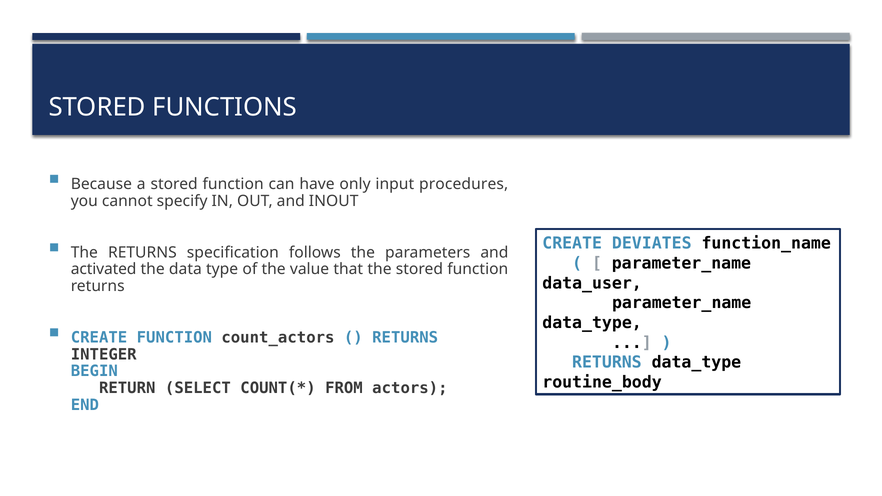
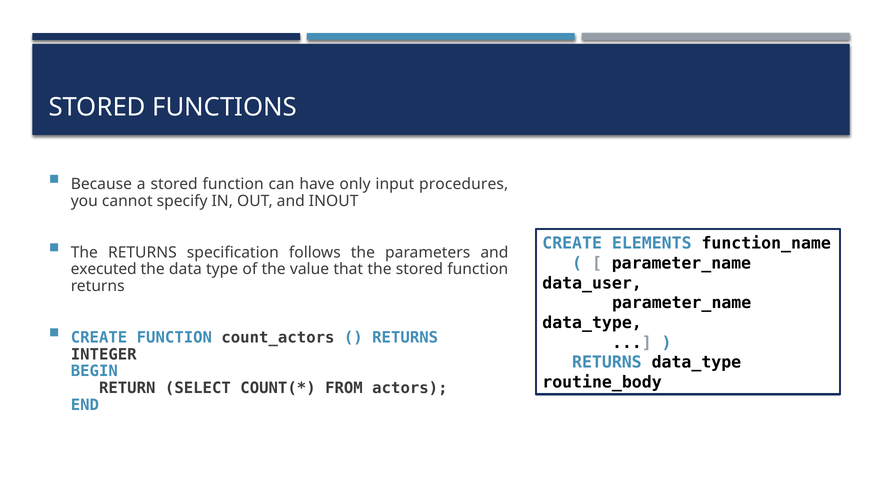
DEVIATES: DEVIATES -> ELEMENTS (652, 243)
activated: activated -> executed (104, 269)
